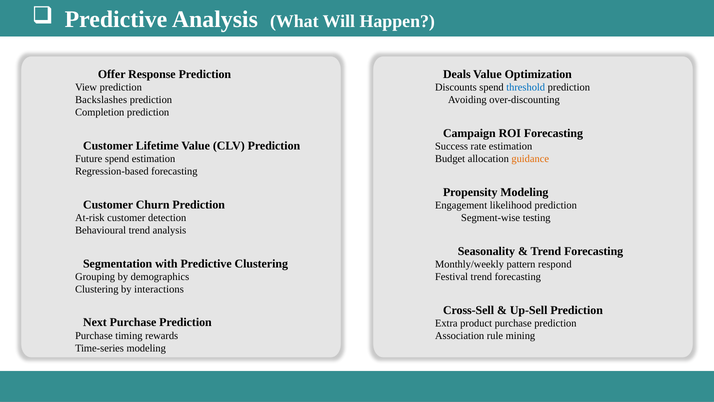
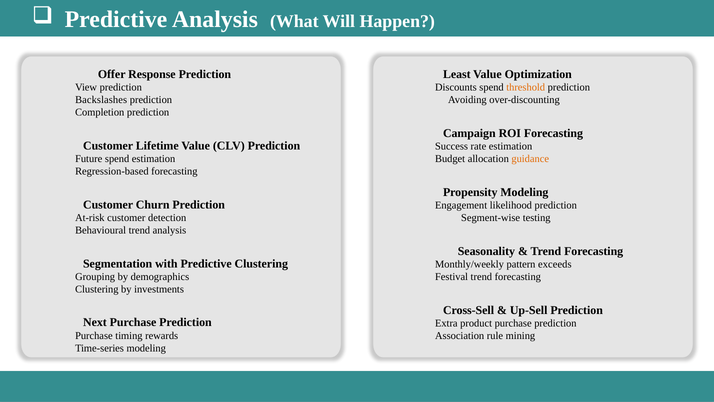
Deals: Deals -> Least (457, 74)
threshold colour: blue -> orange (526, 87)
respond: respond -> exceeds (555, 264)
interactions: interactions -> investments (159, 289)
